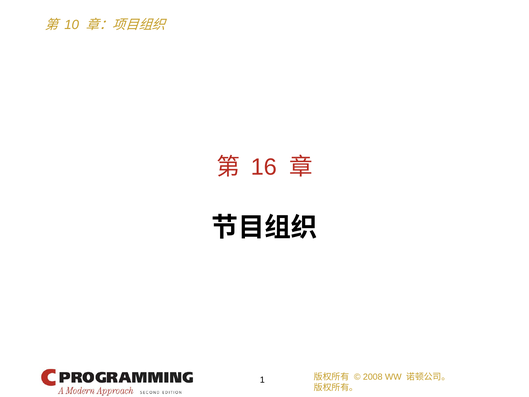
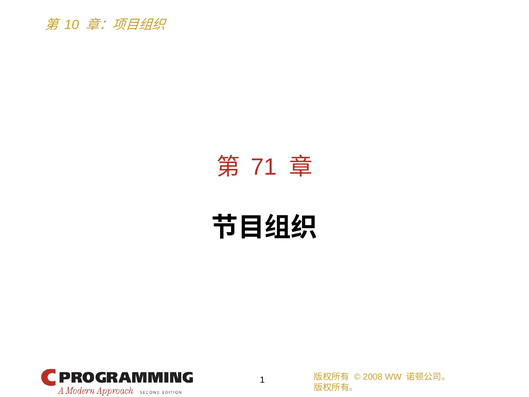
16: 16 -> 71 (264, 167)
